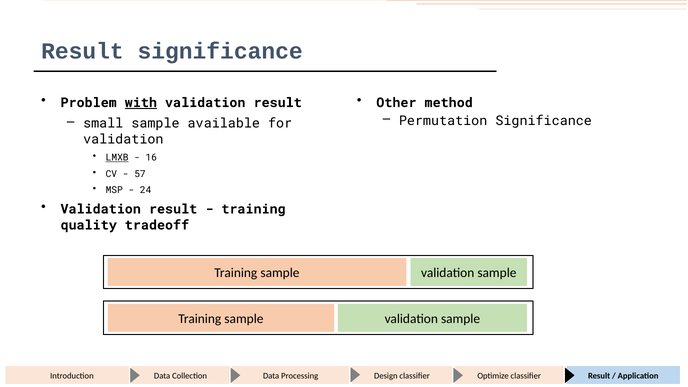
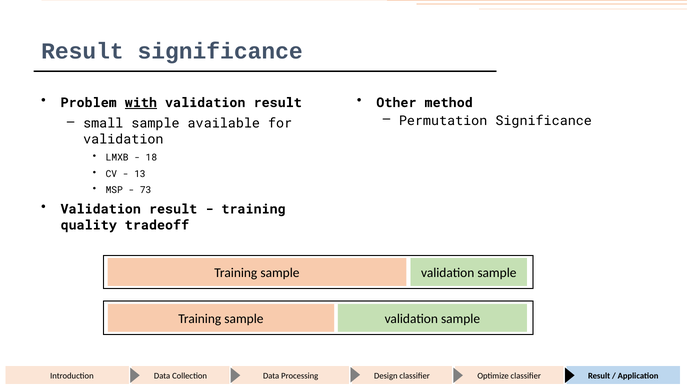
LMXB underline: present -> none (117, 158)
16: 16 -> 18 (151, 158)
57: 57 -> 13 (140, 174)
24: 24 -> 73 (146, 190)
